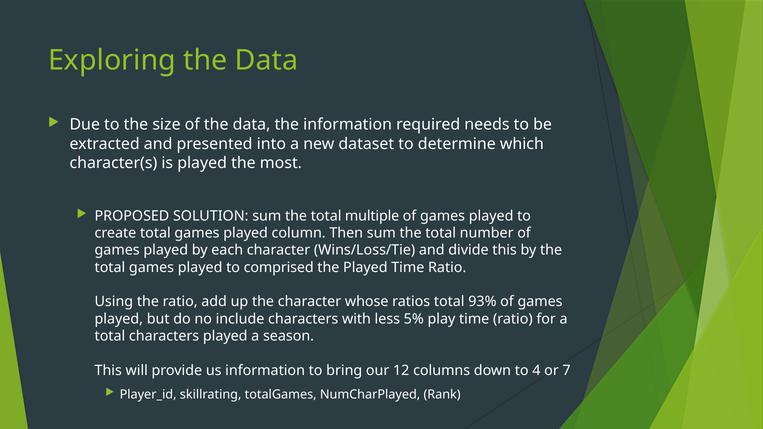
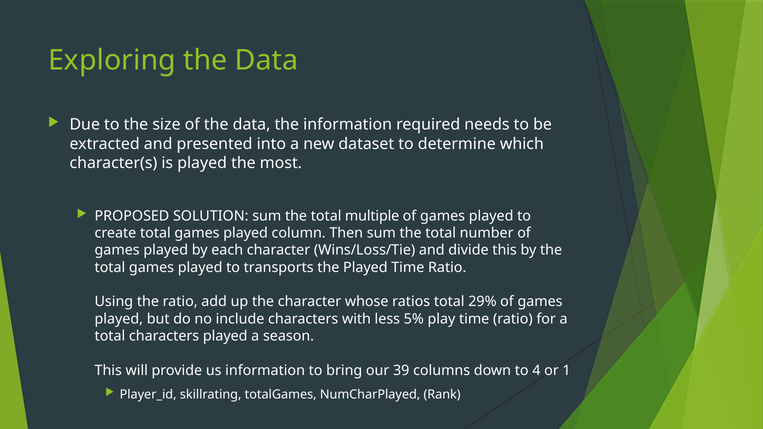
comprised: comprised -> transports (279, 267)
93%: 93% -> 29% (482, 302)
12: 12 -> 39 (401, 370)
7: 7 -> 1 (567, 370)
